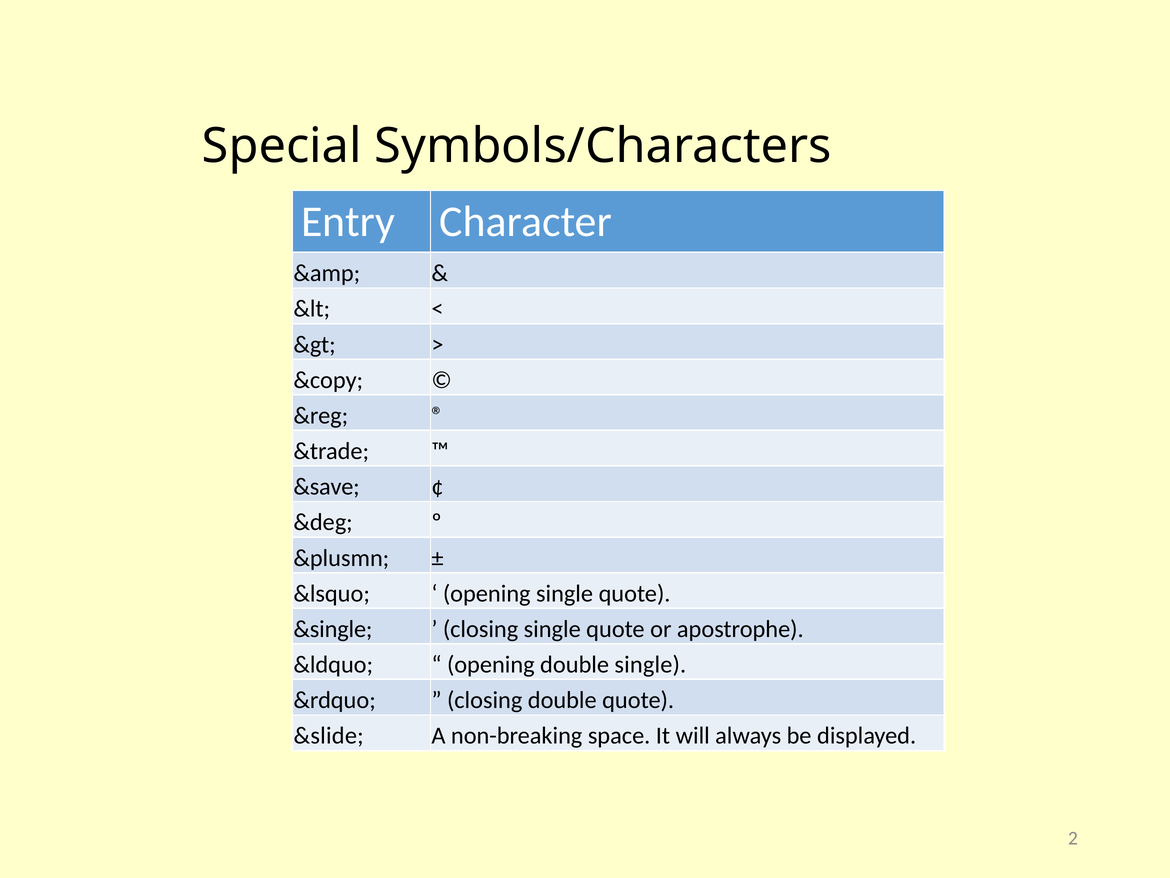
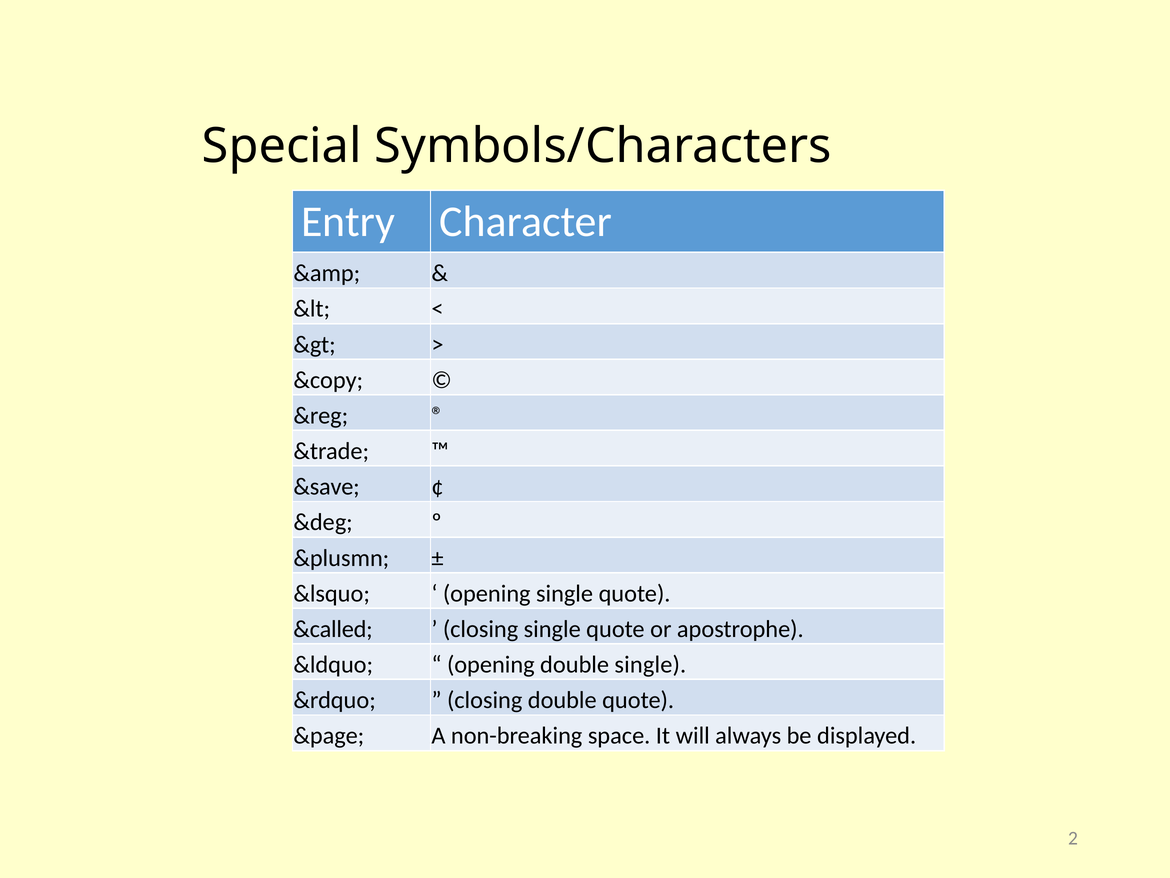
&single: &single -> &called (333, 629)
&slide: &slide -> &page (329, 735)
